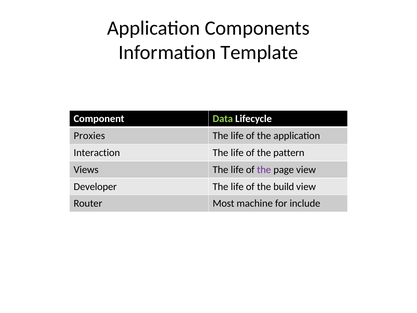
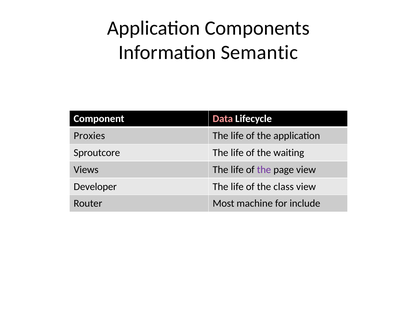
Template: Template -> Semantic (259, 53)
Data colour: light green -> pink (223, 119)
Interaction: Interaction -> Sproutcore (97, 153)
pattern: pattern -> waiting (289, 153)
build: build -> class (284, 186)
